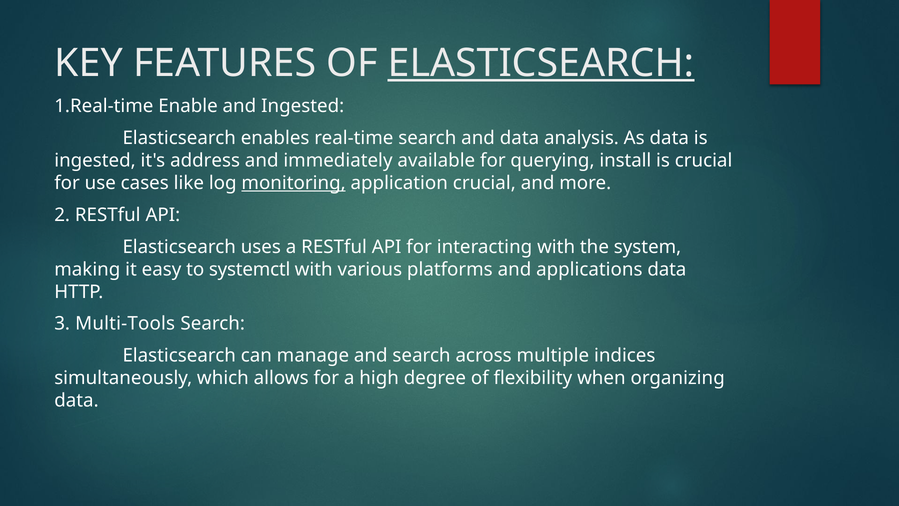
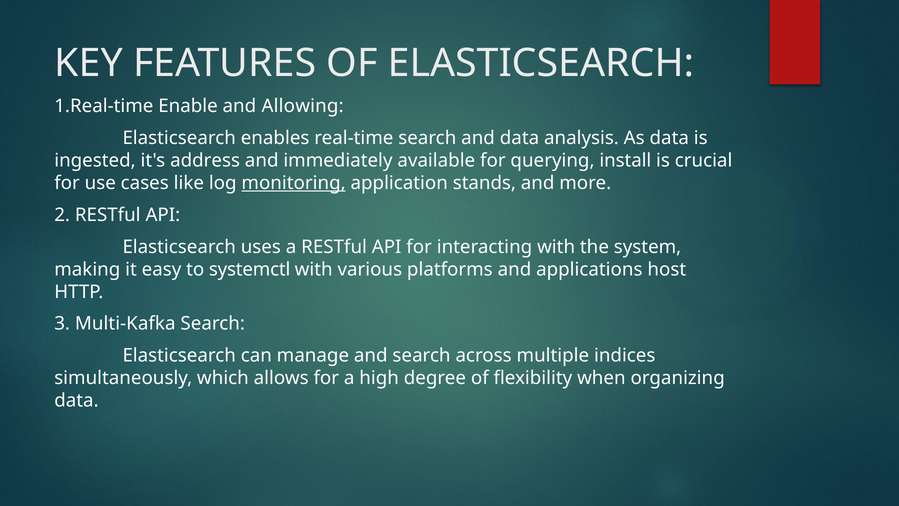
ELASTICSEARCH underline: present -> none (541, 63)
and Ingested: Ingested -> Allowing (303, 106)
application crucial: crucial -> stands (484, 183)
applications data: data -> host (667, 269)
Multi-Tools: Multi-Tools -> Multi-Kafka (125, 324)
